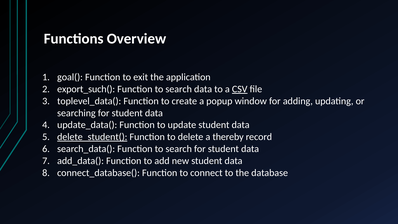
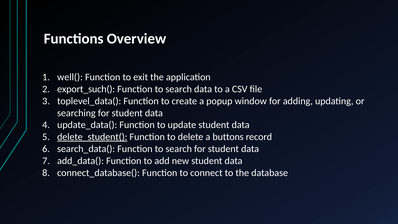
goal(: goal( -> well( (70, 77)
CSV underline: present -> none (240, 89)
thereby: thereby -> buttons (228, 137)
